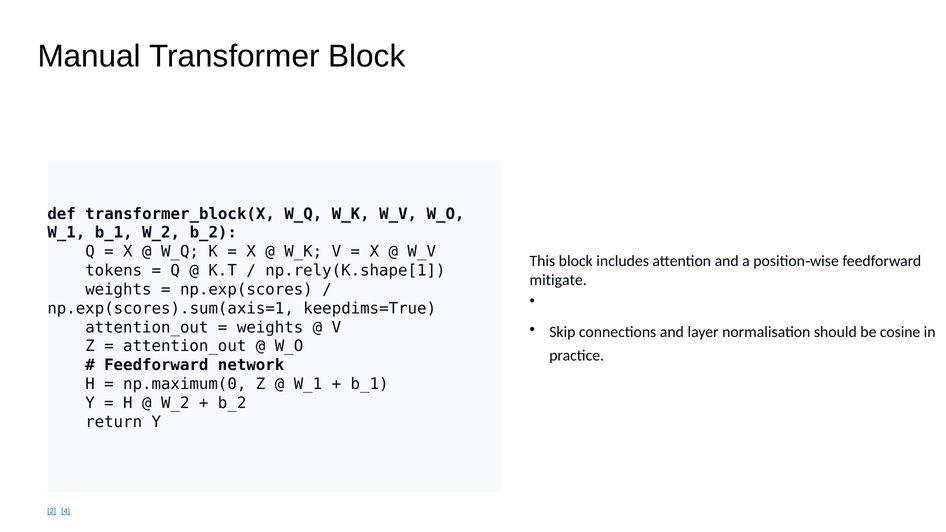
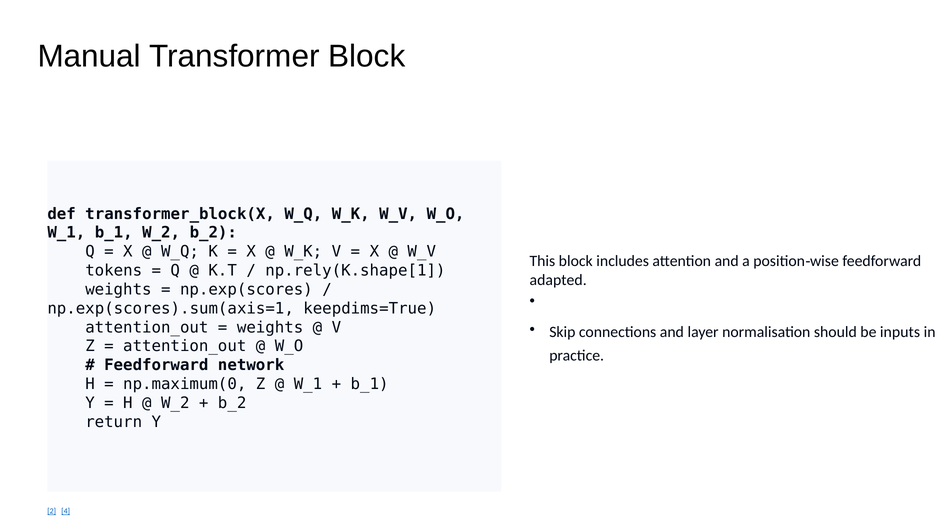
mitigate: mitigate -> adapted (558, 280)
cosine: cosine -> inputs (900, 332)
